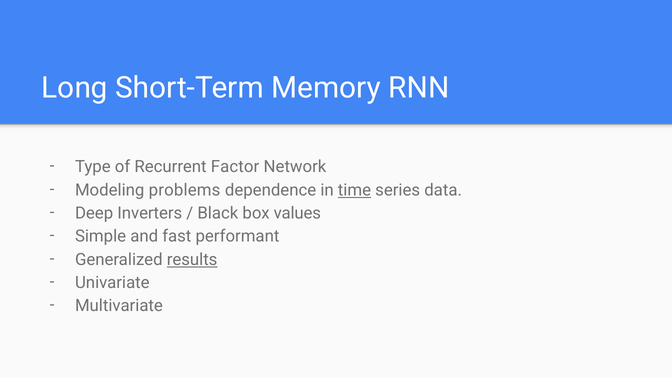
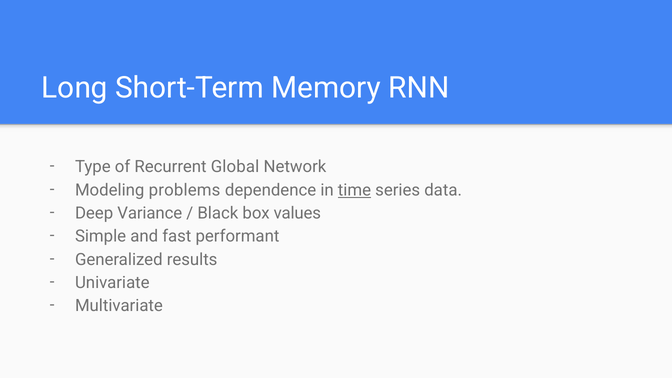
Factor: Factor -> Global (235, 167)
Inverters: Inverters -> Variance (150, 213)
results underline: present -> none (192, 260)
